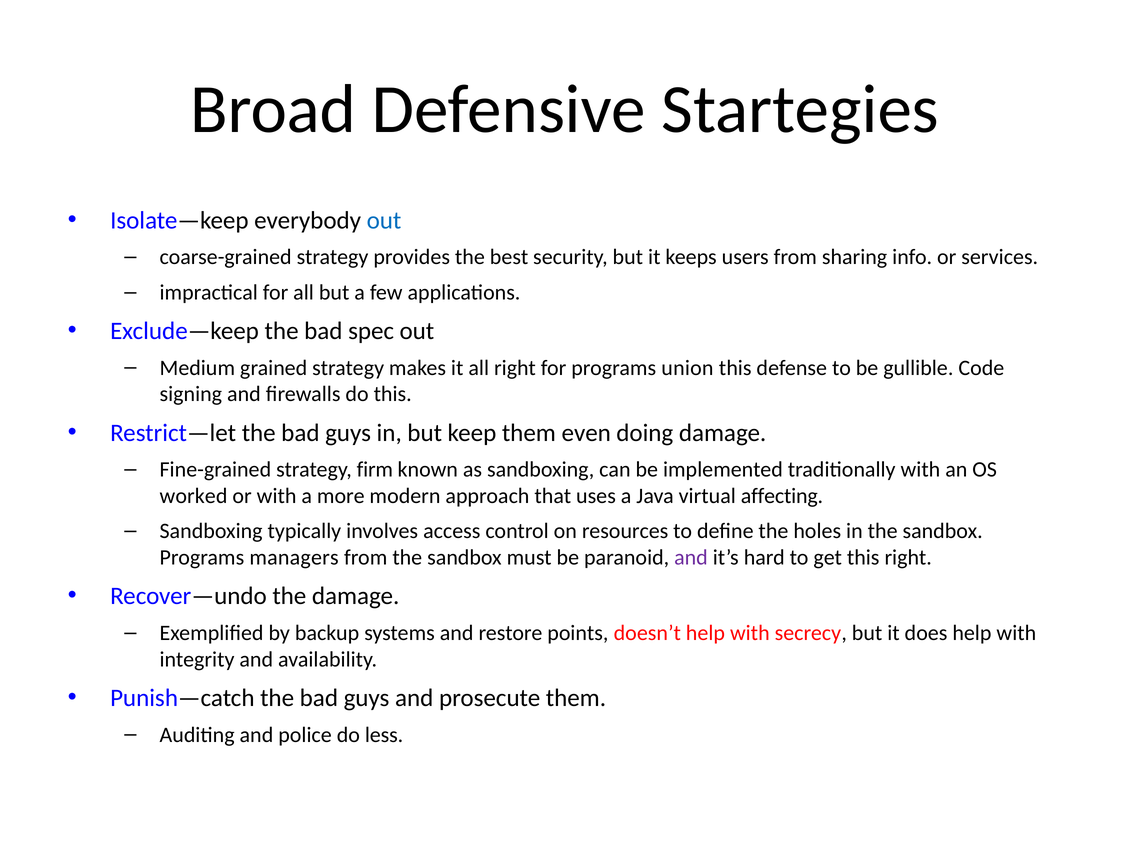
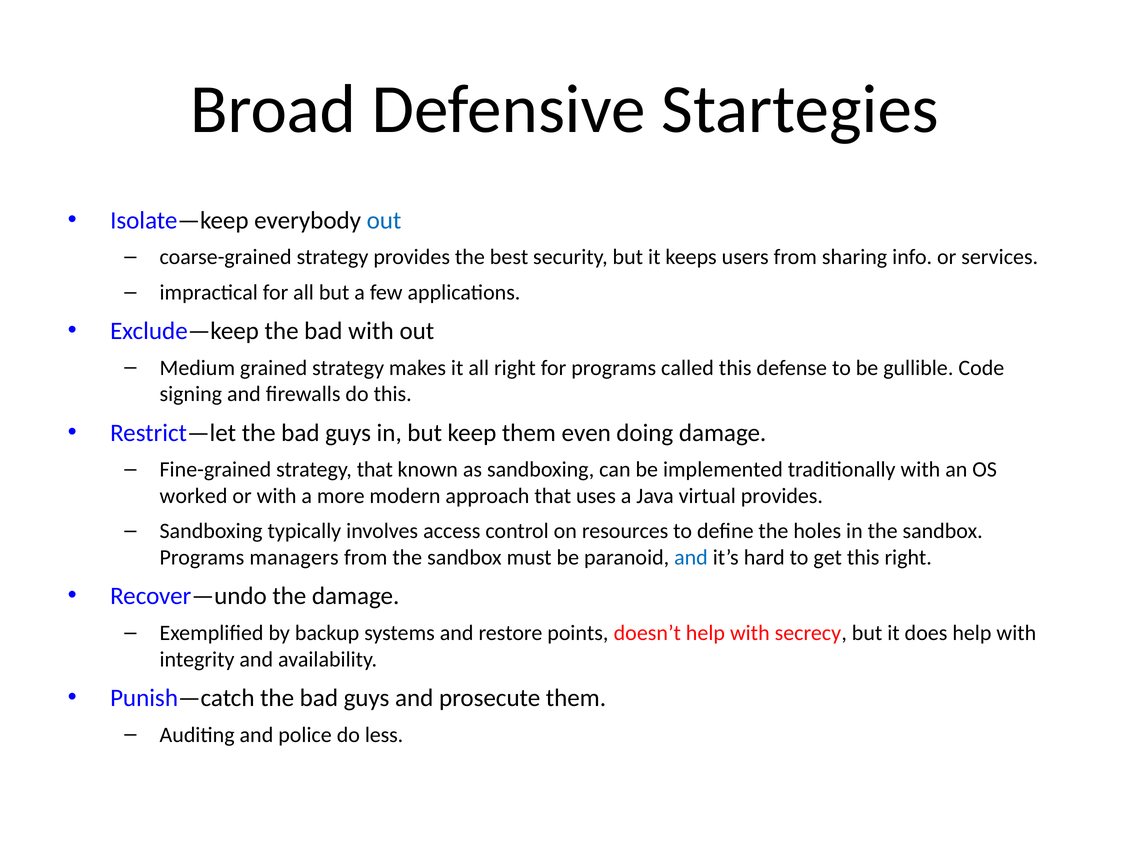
bad spec: spec -> with (371, 331)
union: union -> called (687, 368)
strategy firm: firm -> that (375, 469)
virtual affecting: affecting -> provides (782, 496)
and colour: purple -> blue (691, 557)
